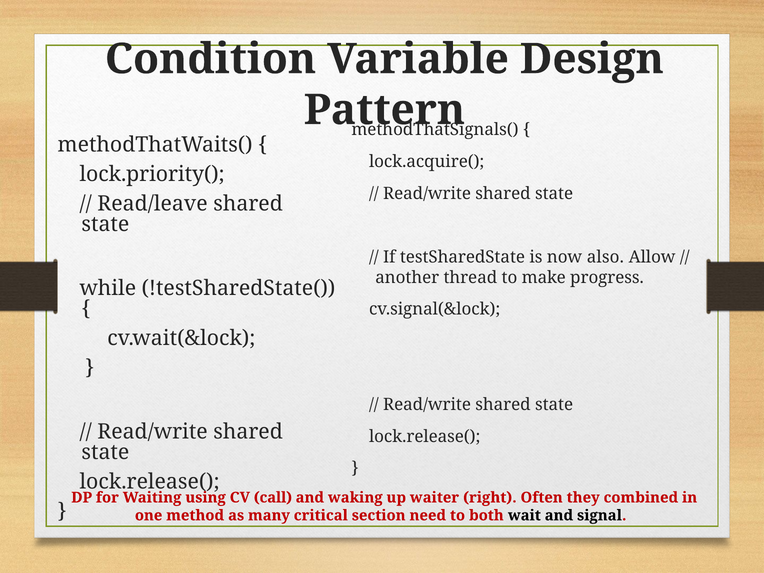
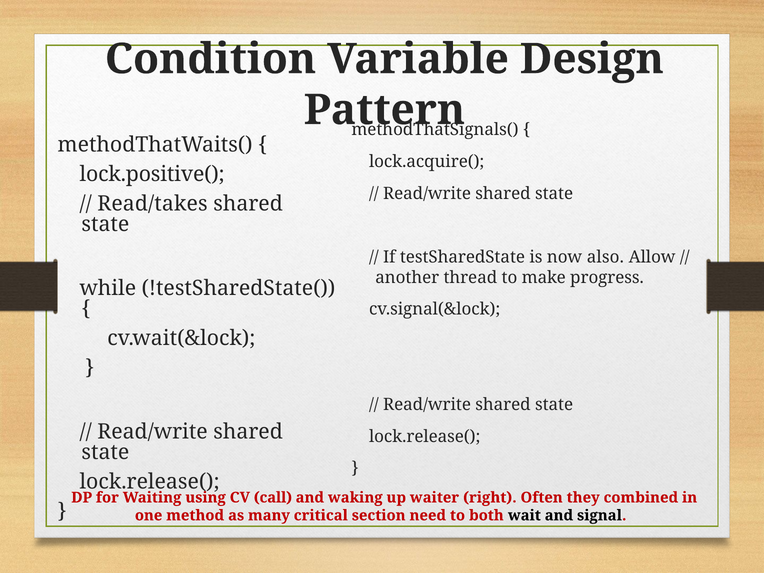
lock.priority(: lock.priority( -> lock.positive( (152, 174)
Read/leave: Read/leave -> Read/takes (152, 204)
